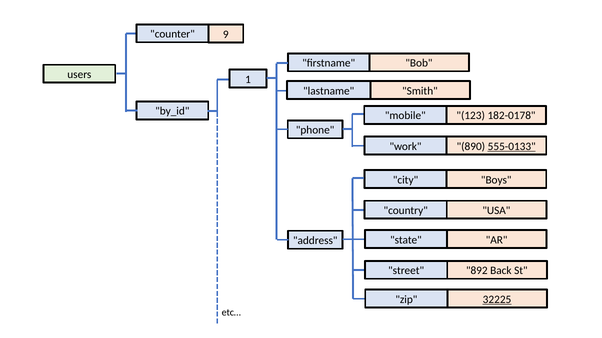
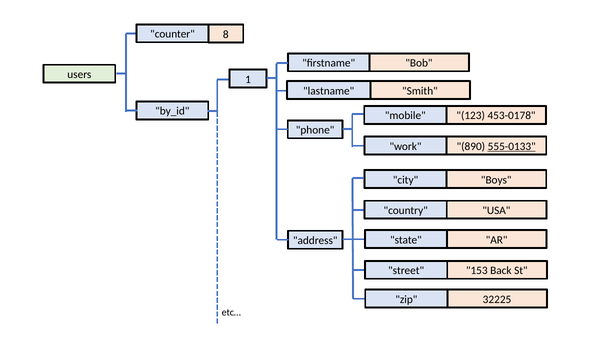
9: 9 -> 8 (226, 34)
182-0178: 182-0178 -> 453-0178 (512, 116)
892: 892 -> 153 (477, 271)
32225 underline: present -> none (497, 300)
